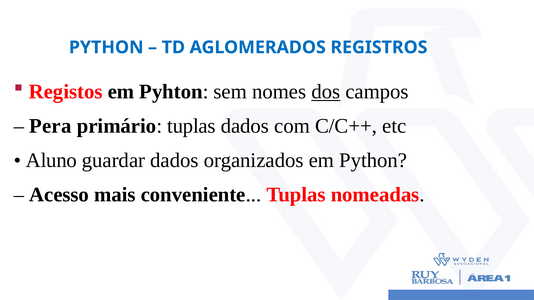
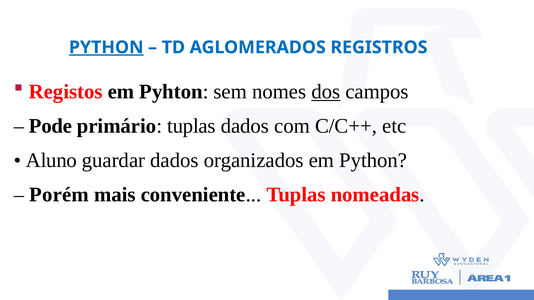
PYTHON underline: none -> present (106, 47)
Pera: Pera -> Pode (51, 126)
Acesso: Acesso -> Porém (59, 195)
